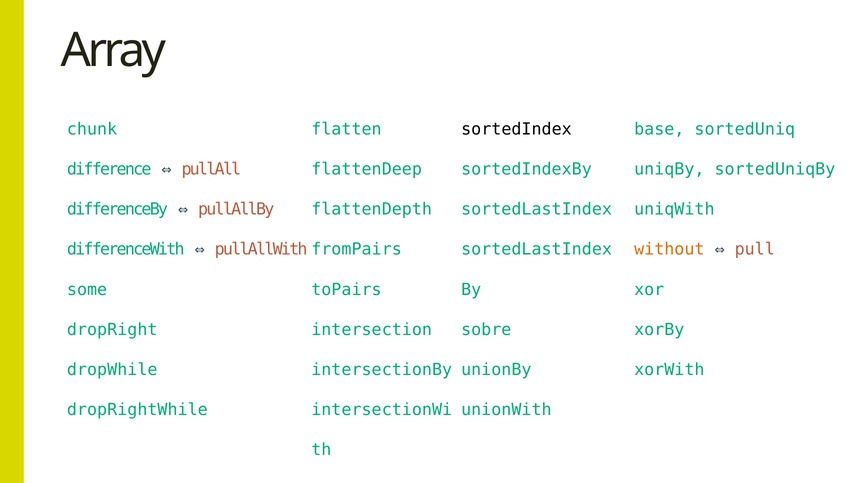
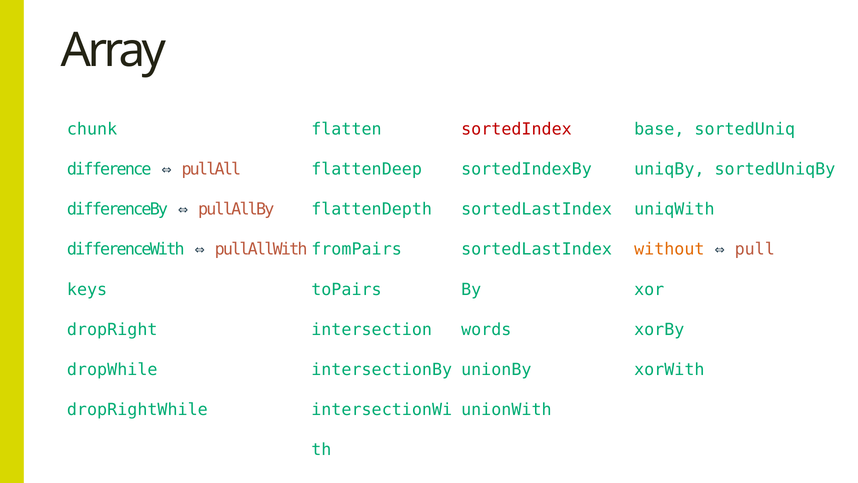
sortedIndex colour: black -> red (516, 129)
some: some -> keys (87, 289)
sobre: sobre -> words (486, 329)
